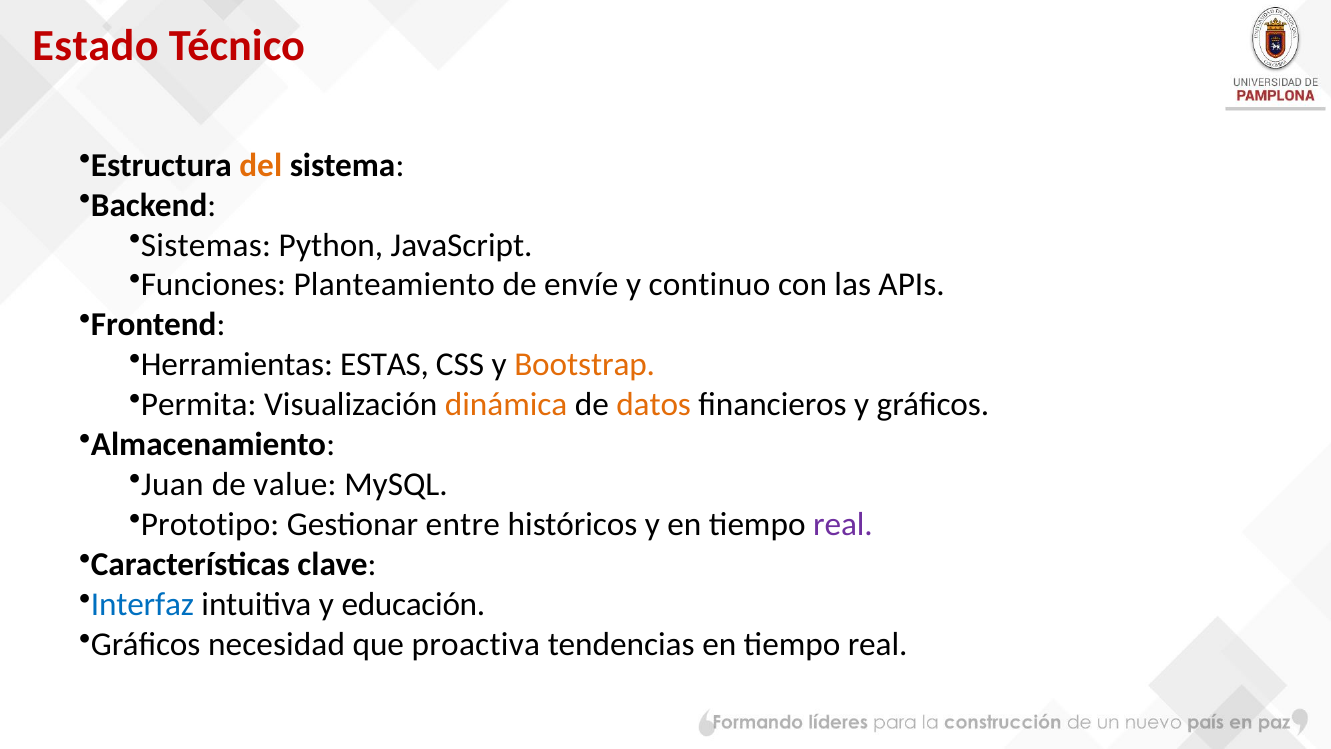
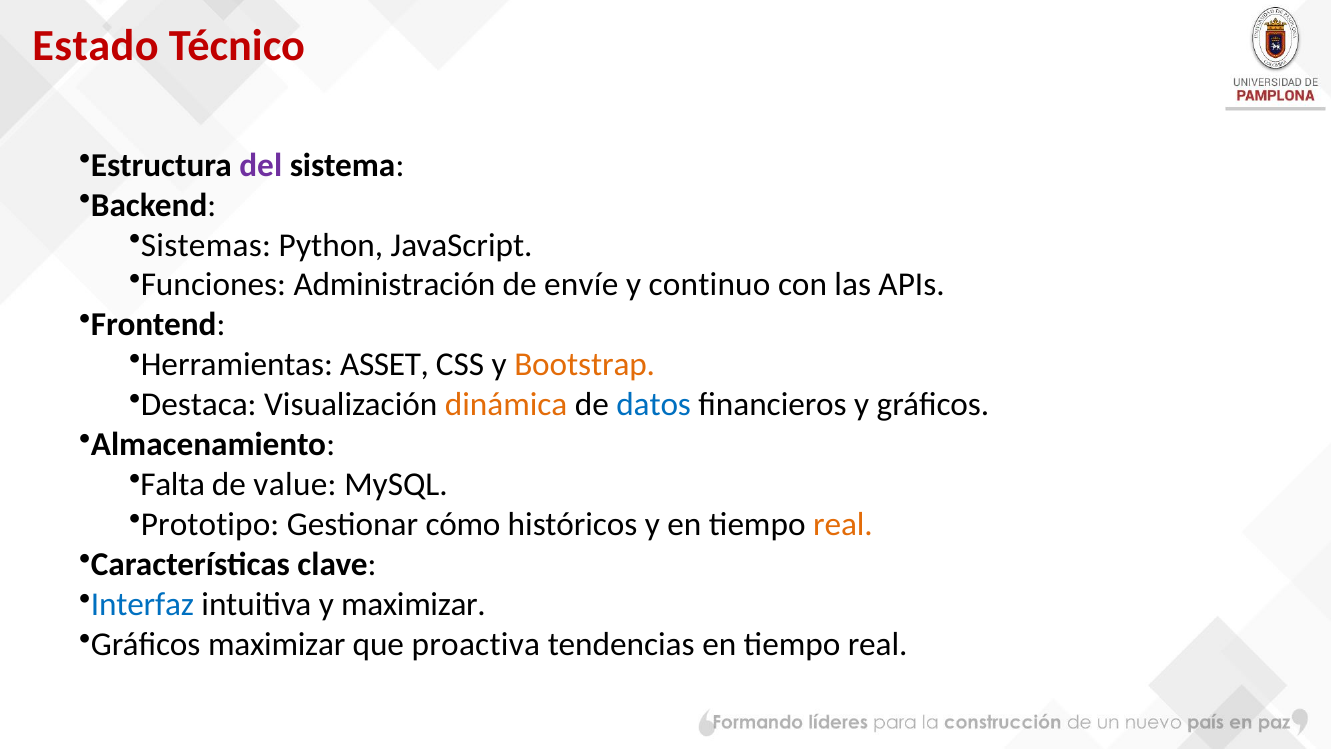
del colour: orange -> purple (261, 165)
Planteamiento: Planteamiento -> Administración (394, 285)
ESTAS: ESTAS -> ASSET (385, 365)
Permita: Permita -> Destaca (199, 405)
datos colour: orange -> blue (654, 405)
Juan: Juan -> Falta (173, 485)
entre: entre -> cómo (463, 524)
real colour: purple -> orange (843, 524)
y educación: educación -> maximizar (413, 604)
Gráficos necesidad: necesidad -> maximizar (277, 644)
